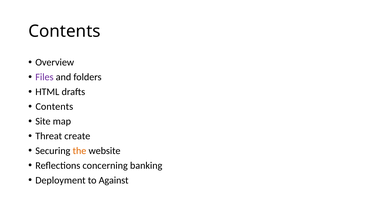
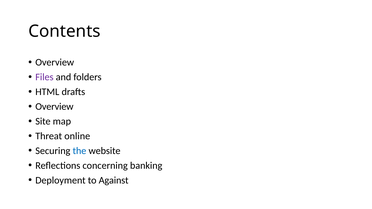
Contents: Contents -> Overview (54, 107)
create: create -> online (77, 136)
the colour: orange -> blue (79, 151)
